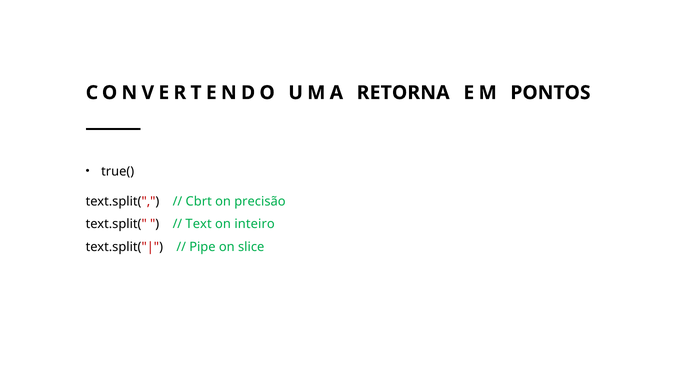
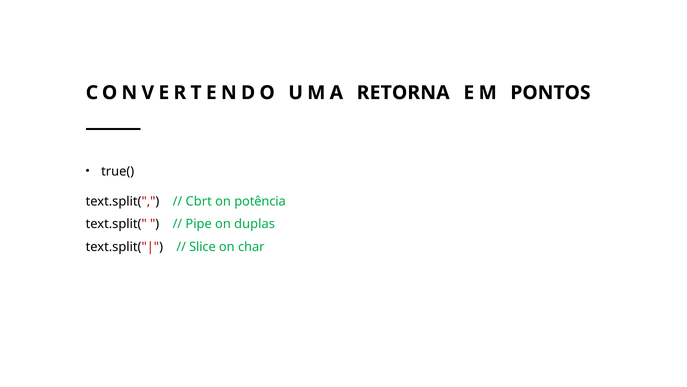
precisão: precisão -> potência (260, 201)
Text: Text -> Pipe (199, 224)
inteiro: inteiro -> duplas (255, 224)
Pipe: Pipe -> Slice (202, 247)
slice: slice -> char (251, 247)
